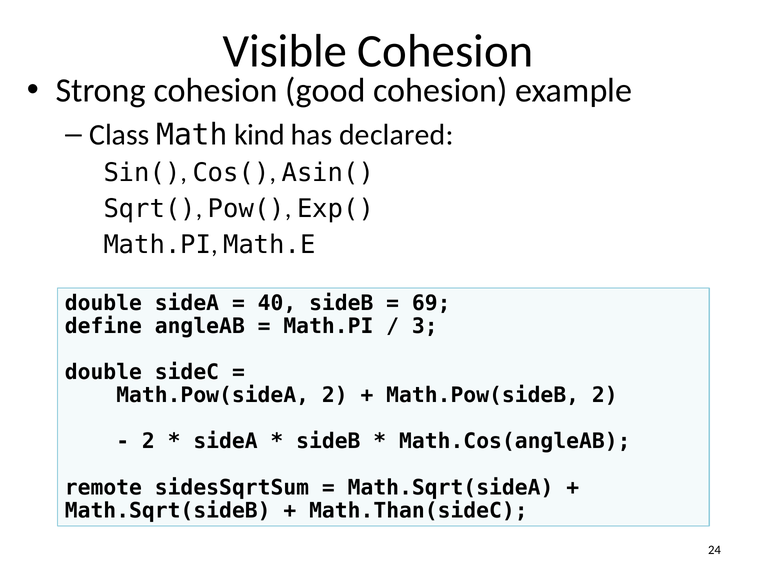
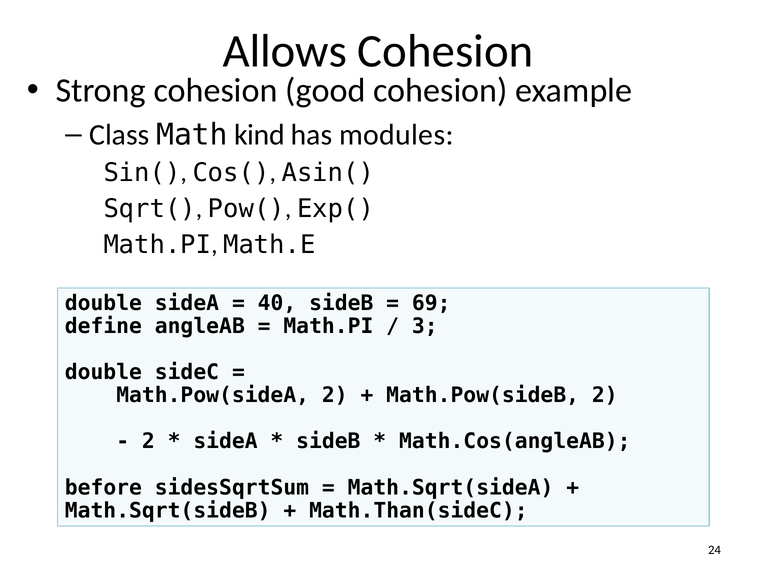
Visible: Visible -> Allows (285, 51)
declared: declared -> modules (396, 135)
remote: remote -> before (103, 487)
